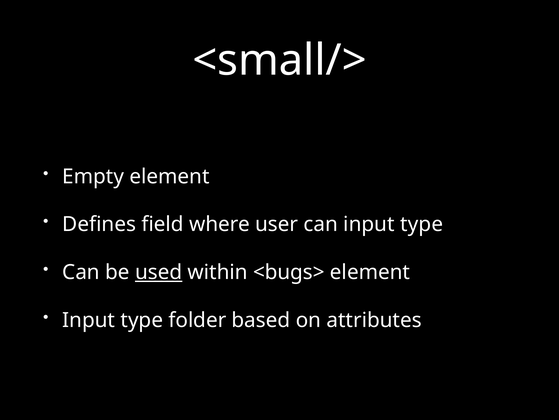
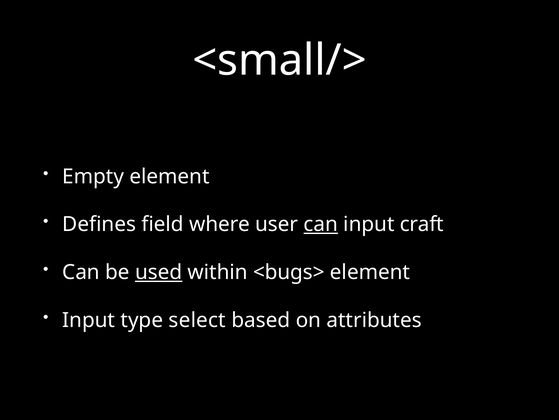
can underline: none -> present (321, 224)
type: type -> craft (422, 224)
folder: folder -> select (197, 320)
